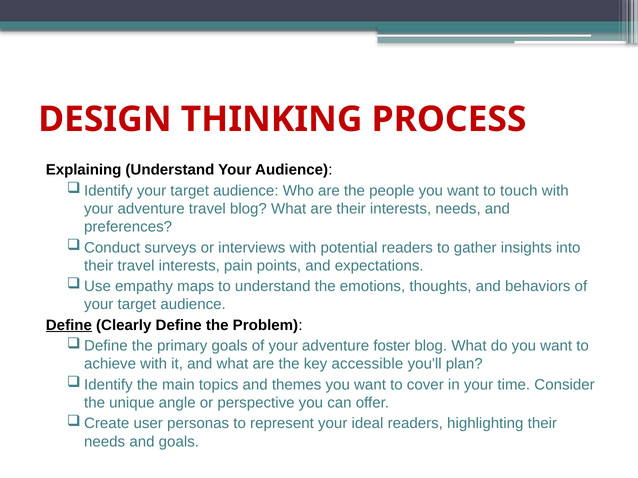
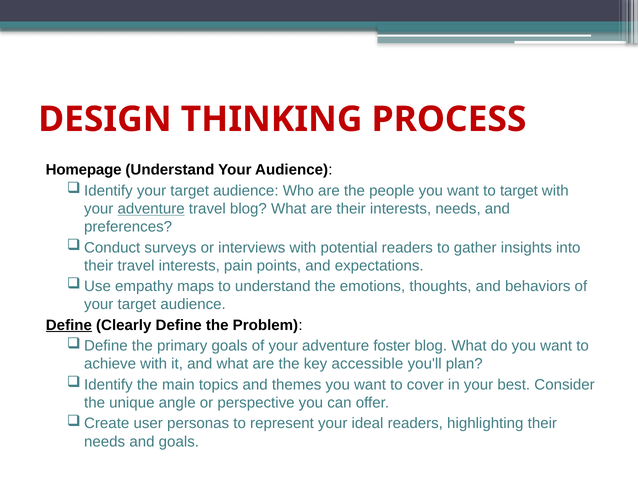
Explaining: Explaining -> Homepage (84, 170)
to touch: touch -> target (519, 191)
adventure underline: none -> present (151, 209)
time: time -> best (514, 385)
